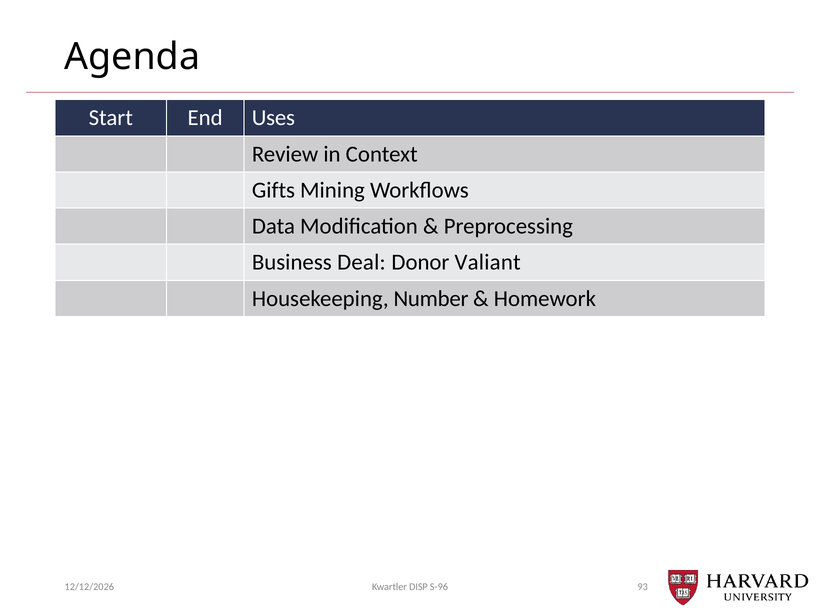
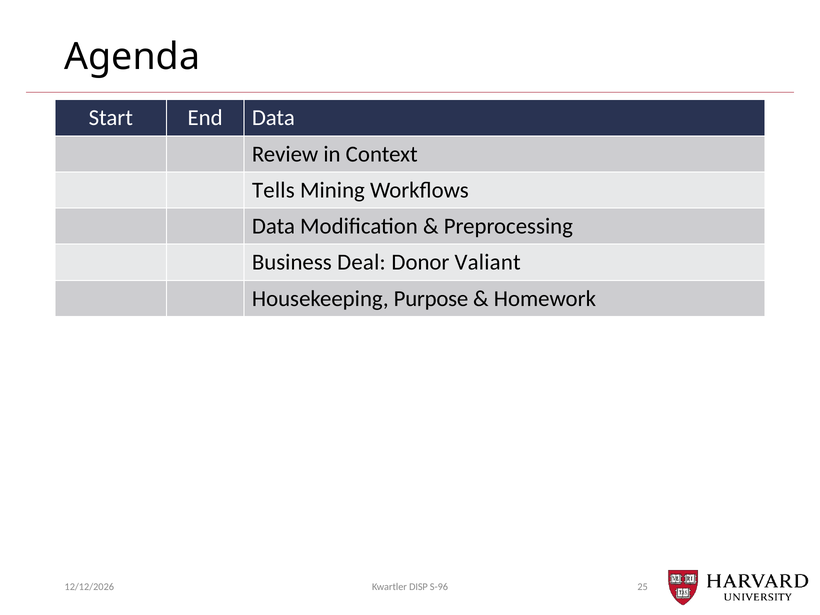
End Uses: Uses -> Data (273, 118)
Gifts: Gifts -> Tells (273, 190)
Number: Number -> Purpose (431, 299)
93: 93 -> 25 (643, 587)
